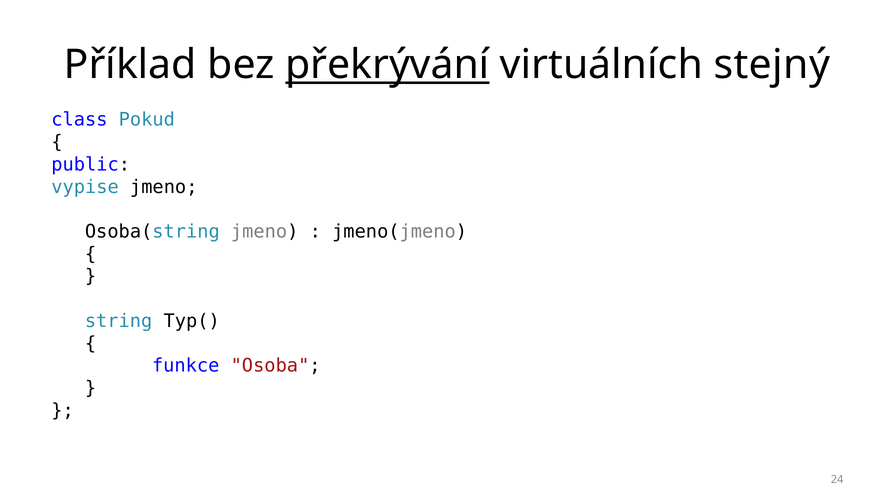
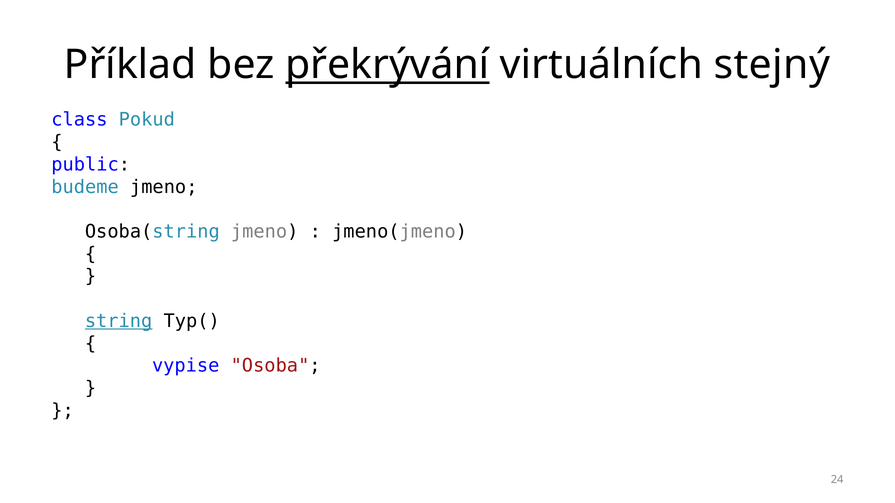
vypise: vypise -> budeme (85, 187)
string underline: none -> present (119, 321)
funkce: funkce -> vypise (186, 366)
